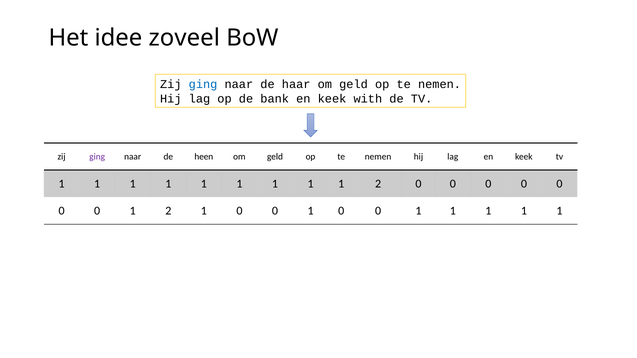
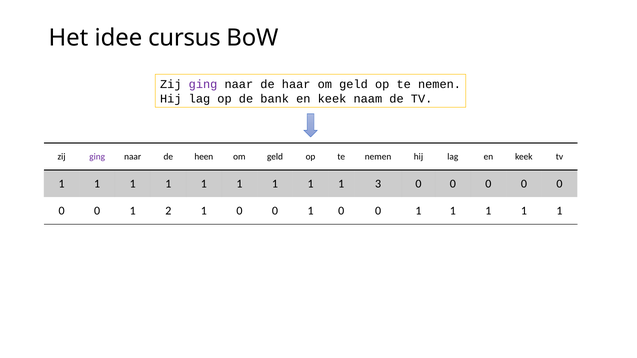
zoveel: zoveel -> cursus (184, 38)
ging colour: blue -> purple (203, 85)
with: with -> naam (368, 99)
1 1 2: 2 -> 3 (378, 184)
